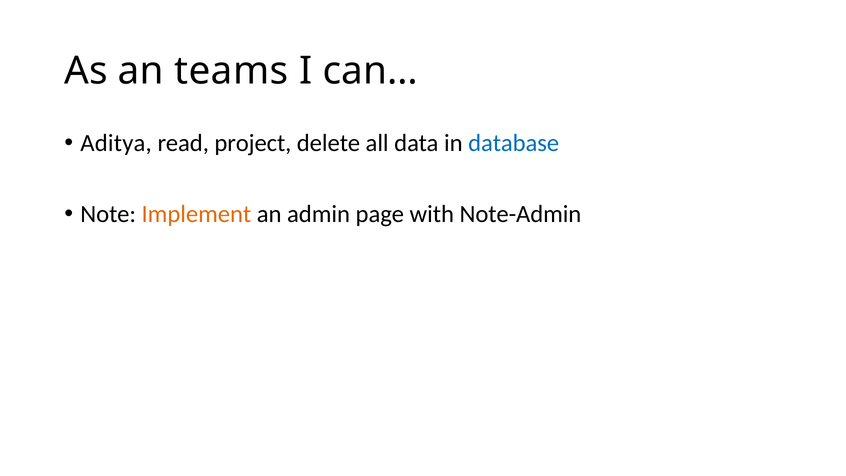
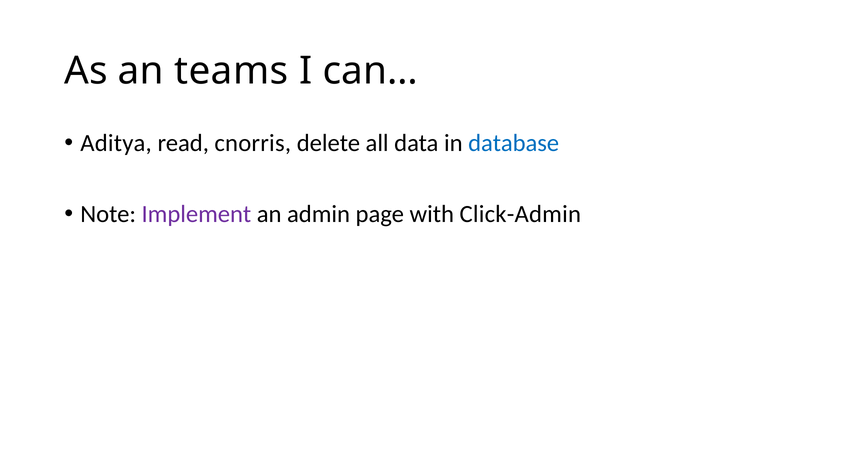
project: project -> cnorris (253, 143)
Implement colour: orange -> purple (196, 214)
Note-Admin: Note-Admin -> Click-Admin (520, 214)
